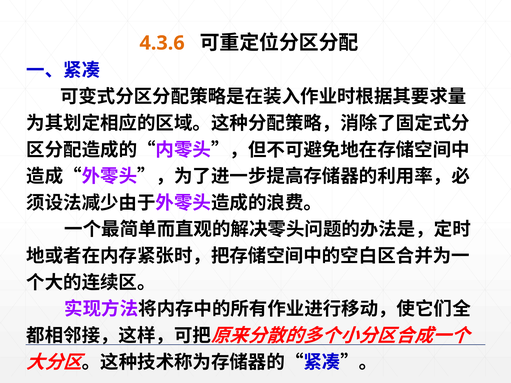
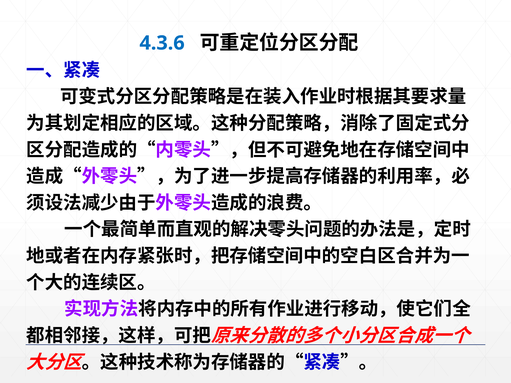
4.3.6 colour: orange -> blue (162, 43)
